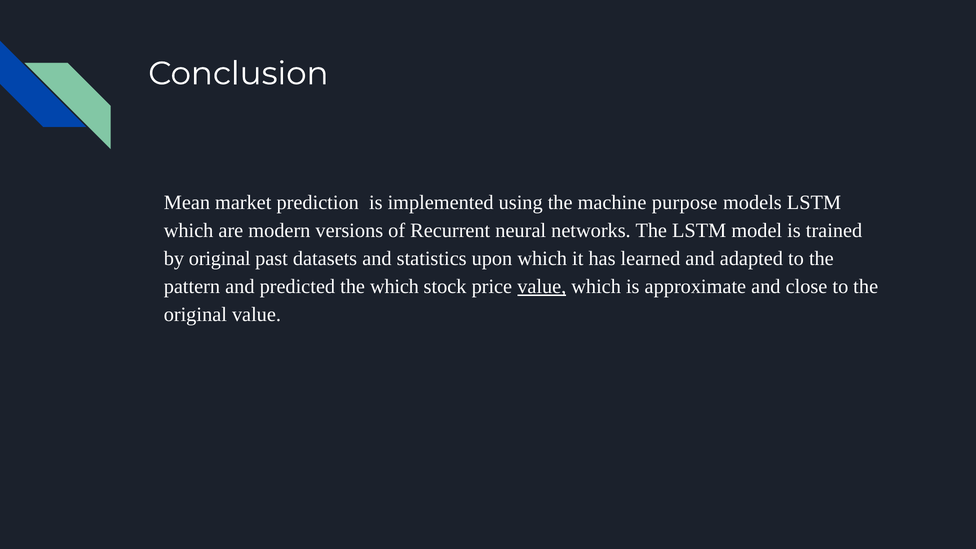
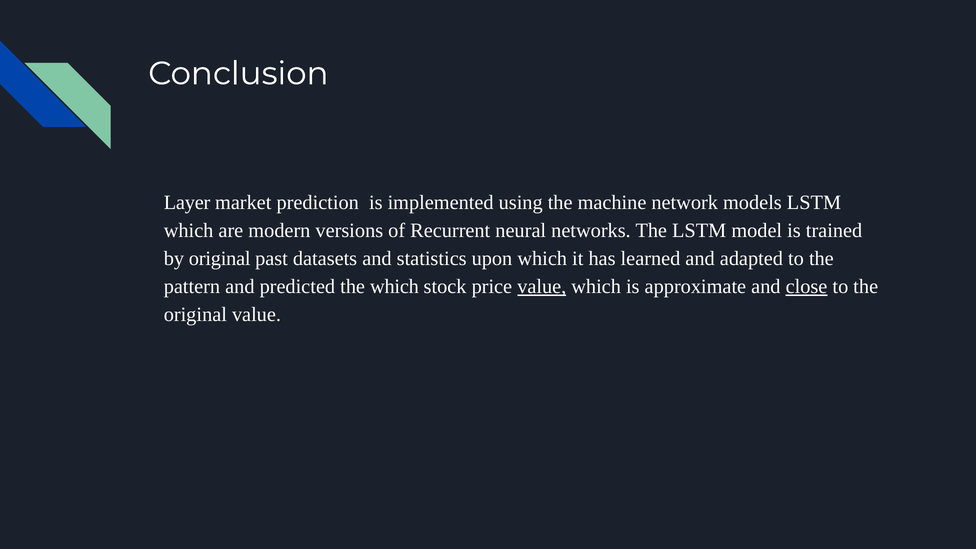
Mean: Mean -> Layer (187, 202)
purpose: purpose -> network (685, 202)
close underline: none -> present (806, 287)
